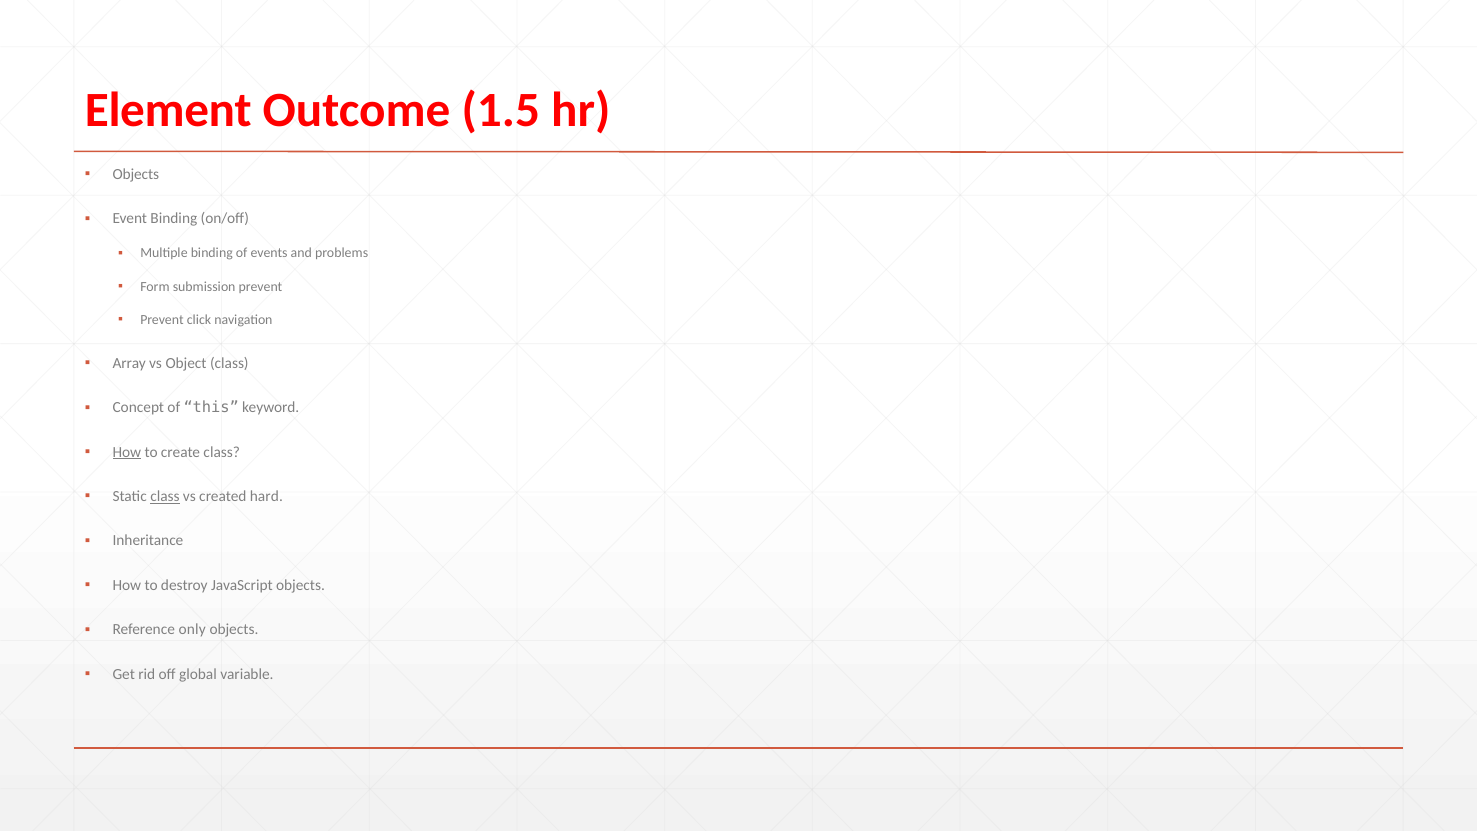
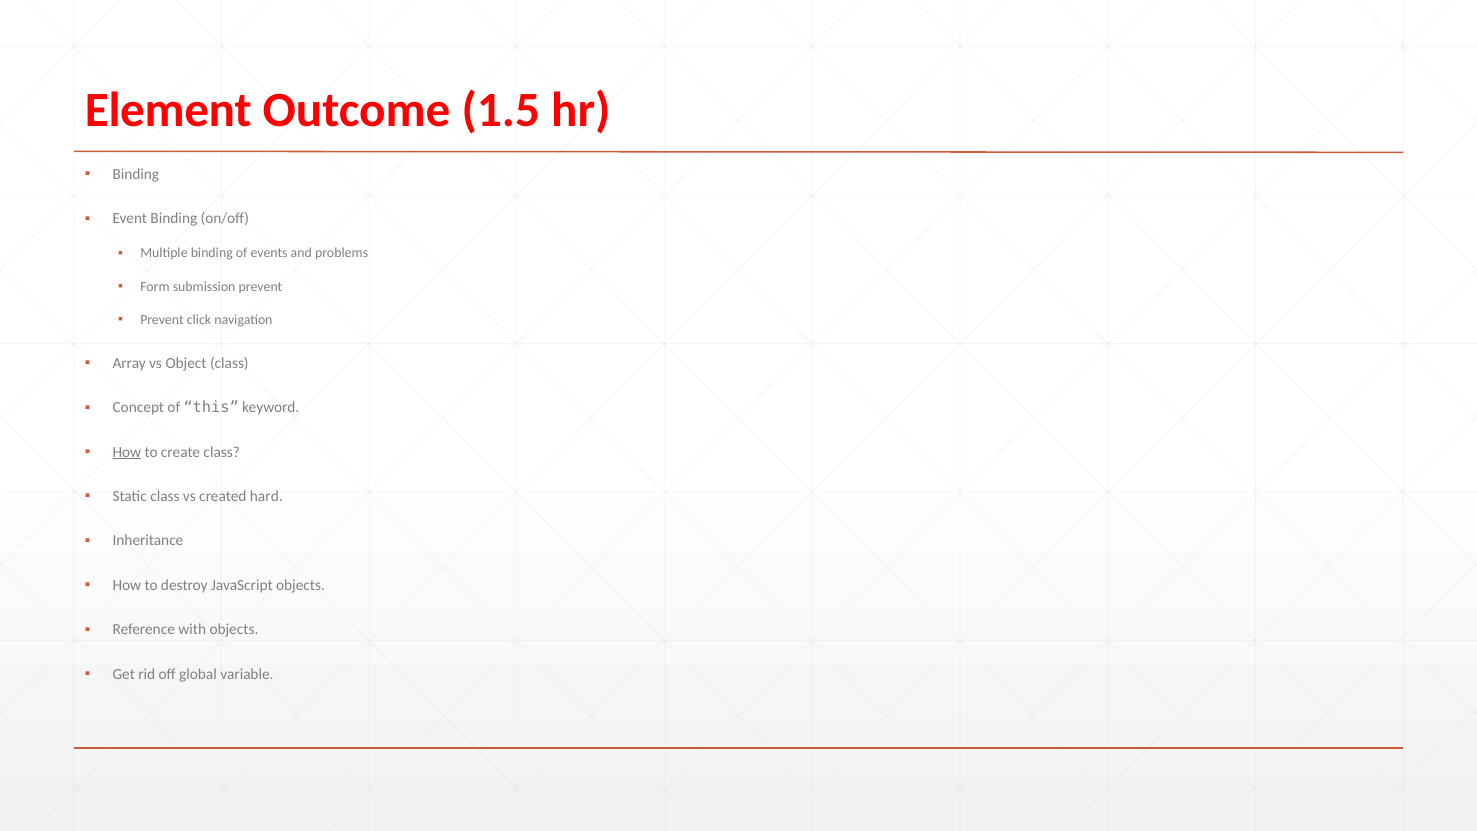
Objects: Objects -> Binding (136, 174)
class underline: present -> none (165, 496)
only: only -> with (192, 629)
